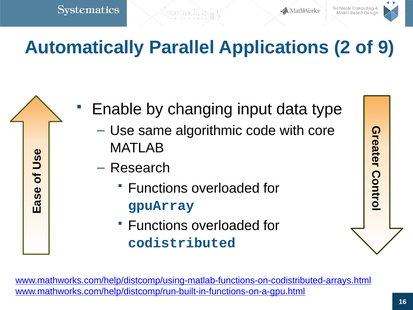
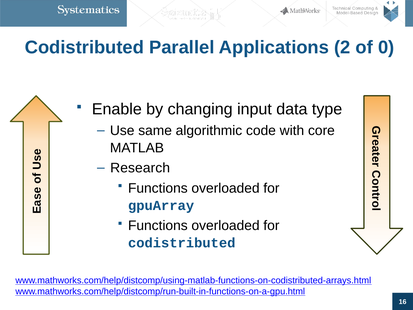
Automatically: Automatically -> Codistributed (84, 47)
9: 9 -> 0 (386, 47)
